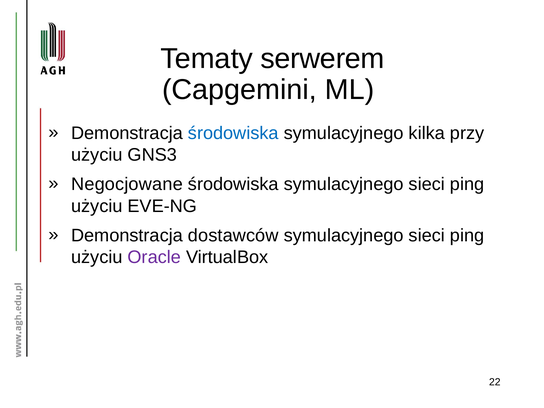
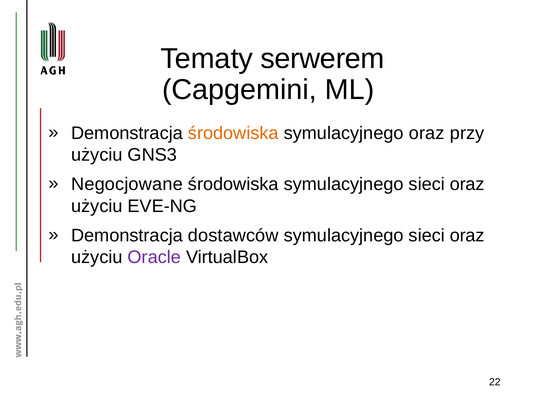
środowiska colour: blue -> orange (233, 133)
symulacyjnego kilka: kilka -> oraz (427, 133)
środowiska symulacyjnego sieci ping: ping -> oraz (467, 184)
ping: ping -> oraz (467, 235)
